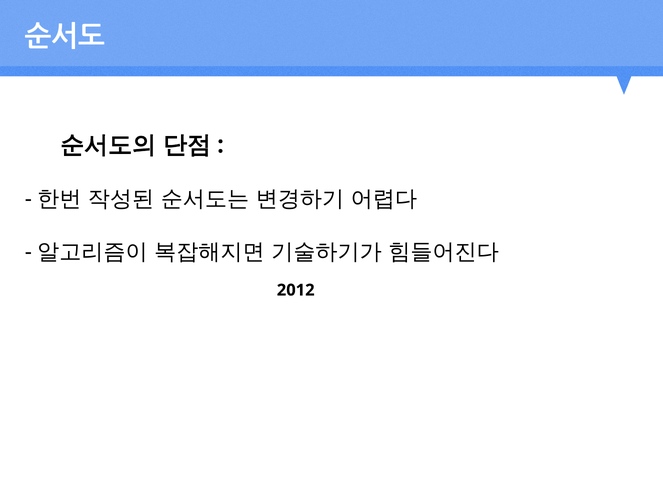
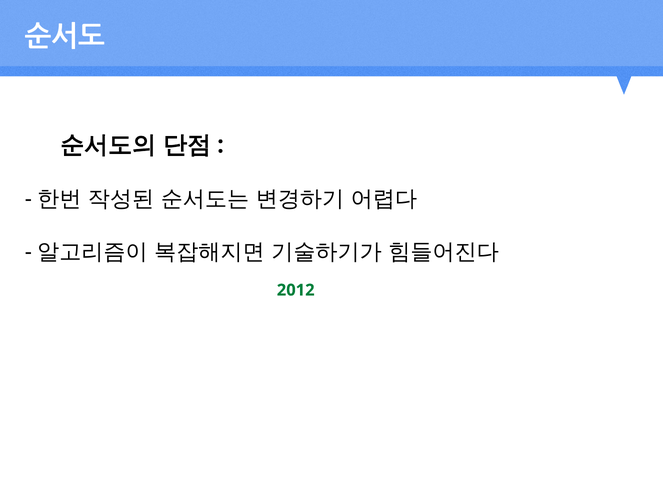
2012 colour: black -> green (296, 290)
